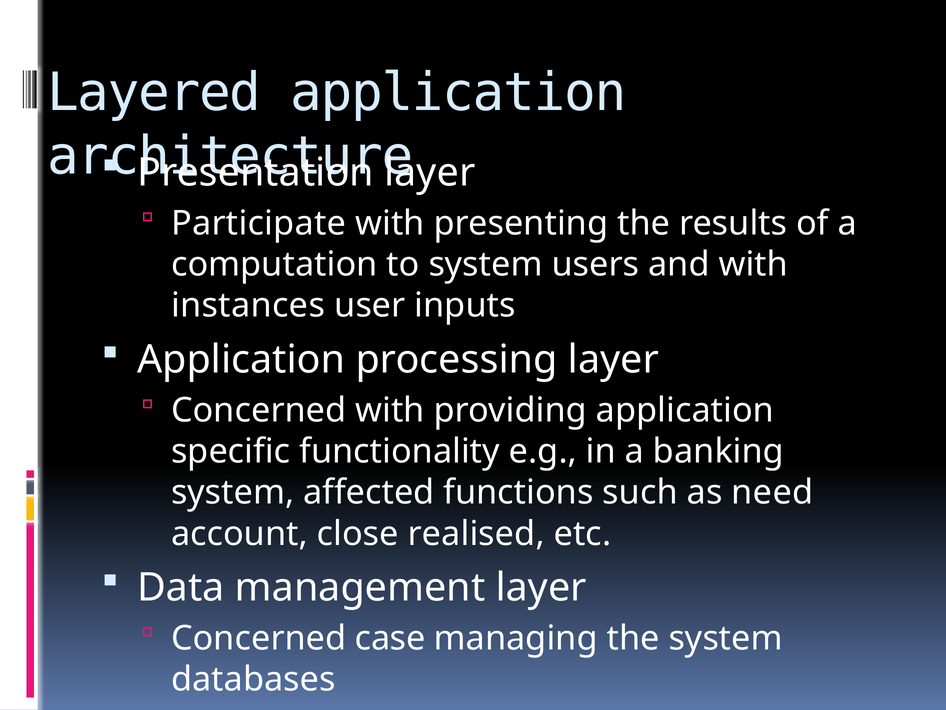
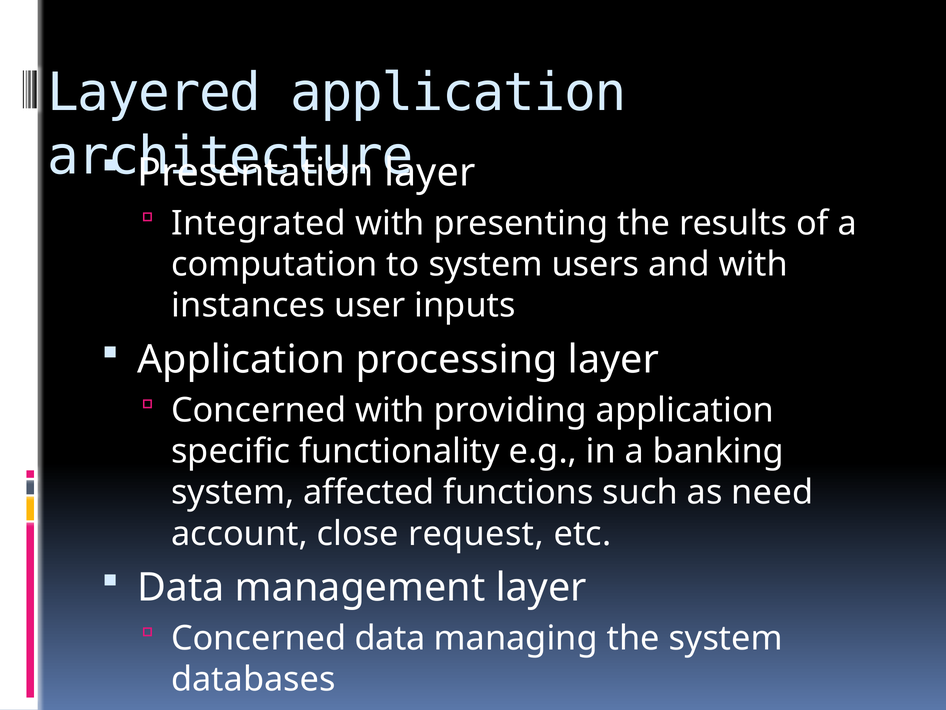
Participate: Participate -> Integrated (259, 223)
realised: realised -> request (476, 534)
Concerned case: case -> data (390, 638)
